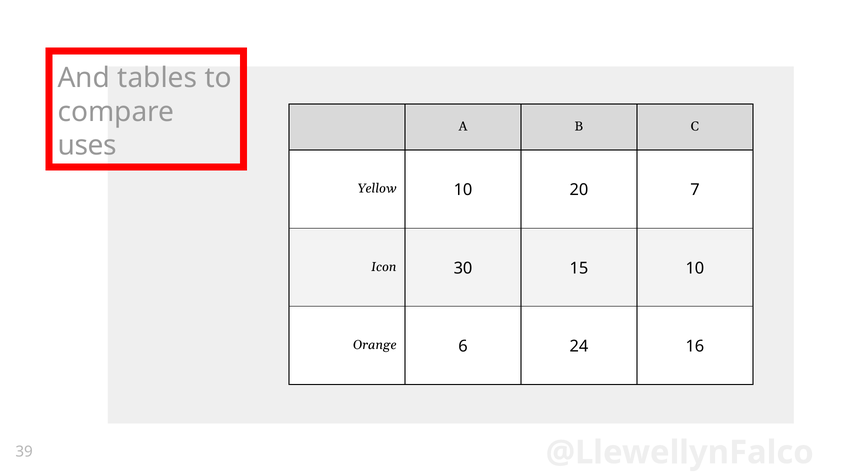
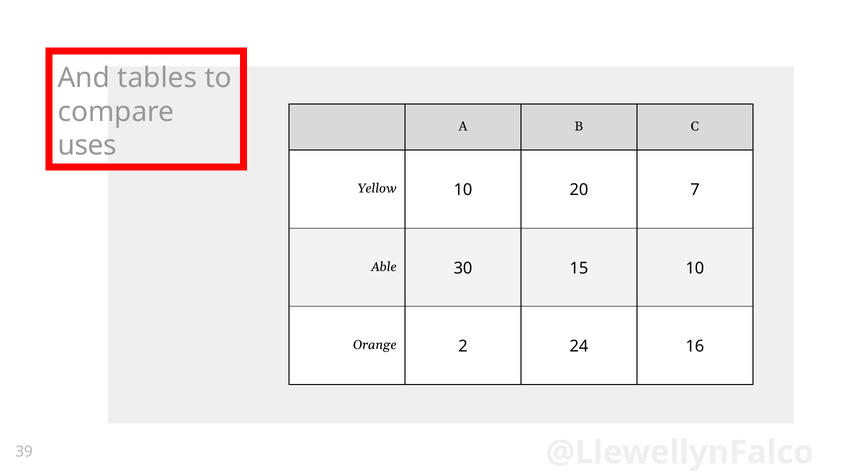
Icon: Icon -> Able (384, 267)
6: 6 -> 2 (463, 347)
